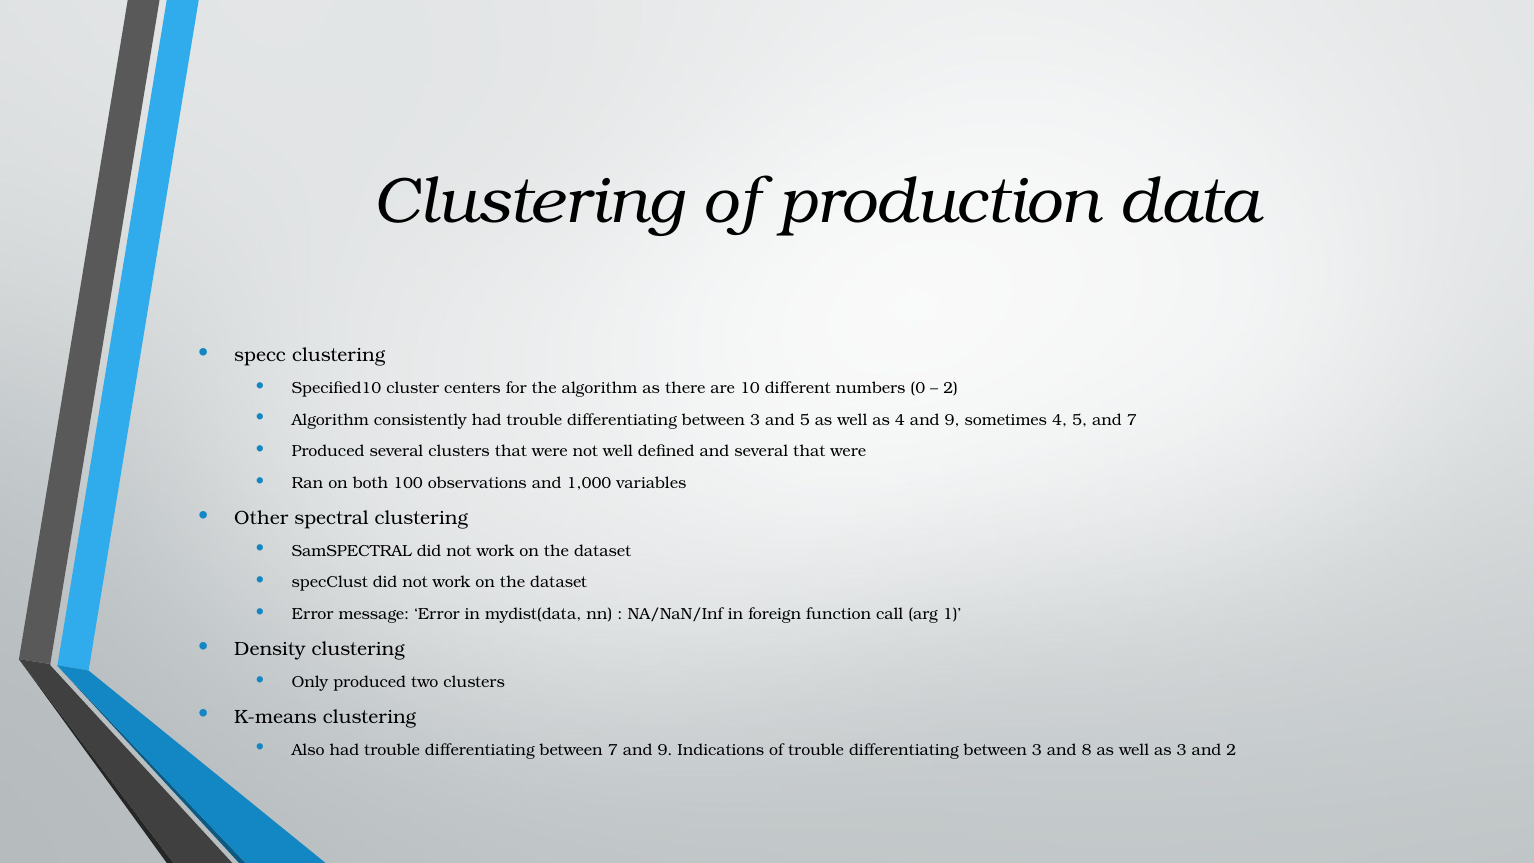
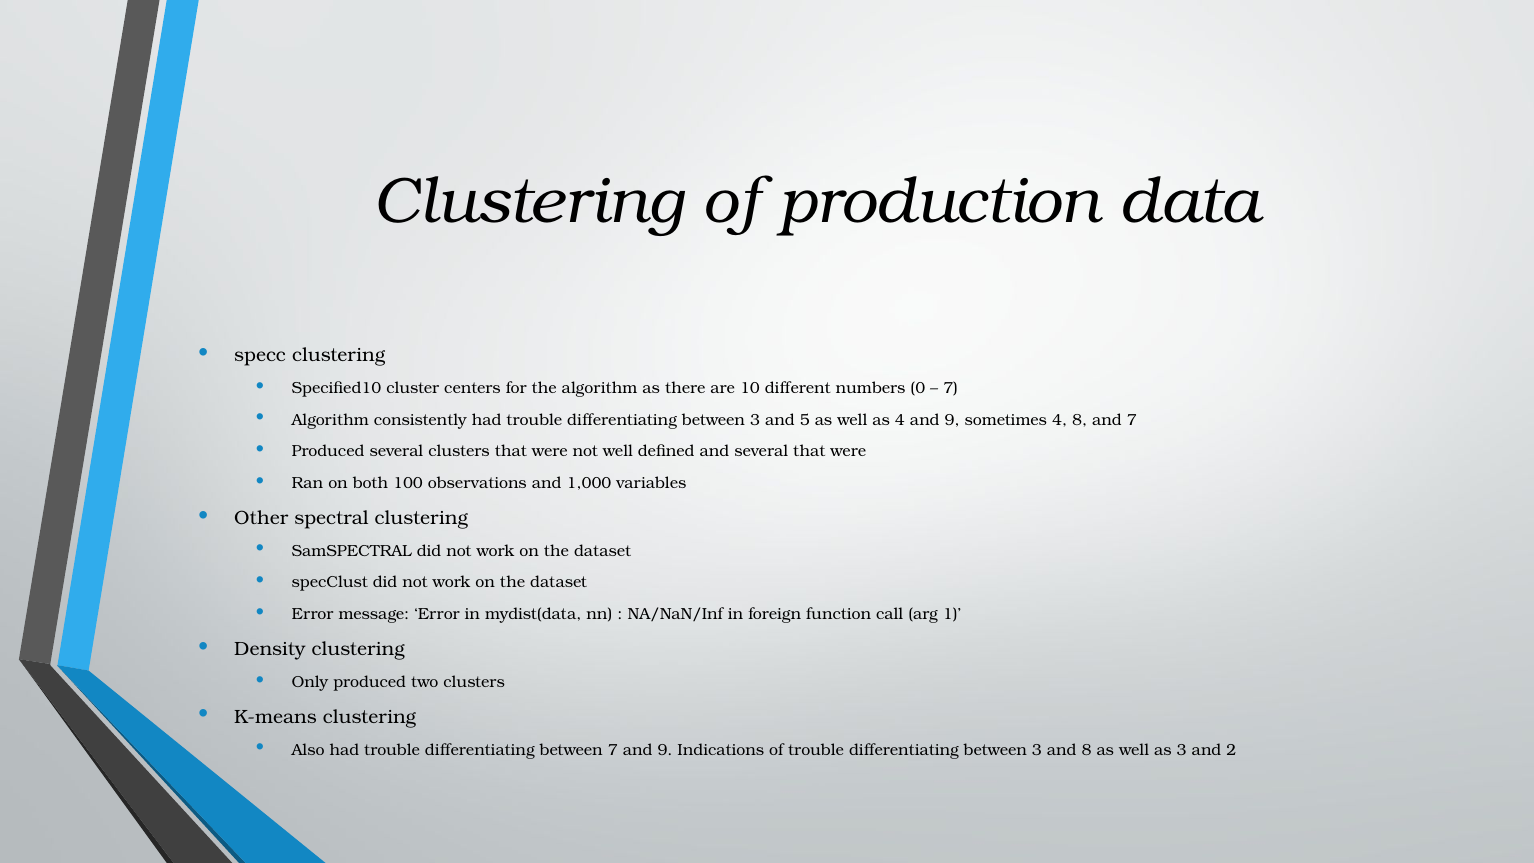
2: 2 -> 7 (951, 388)
4 5: 5 -> 8 (1080, 420)
